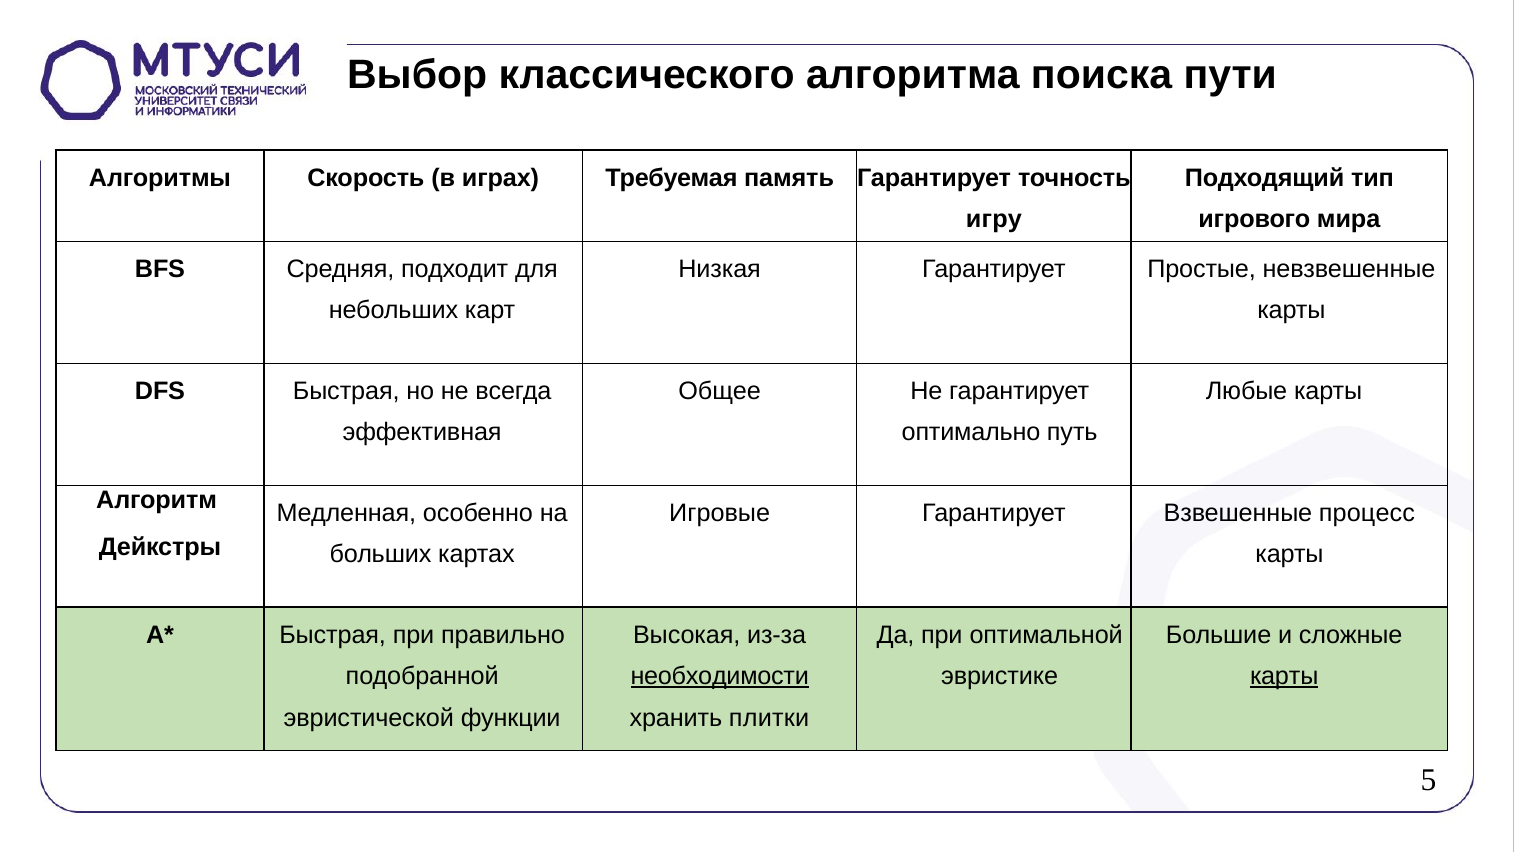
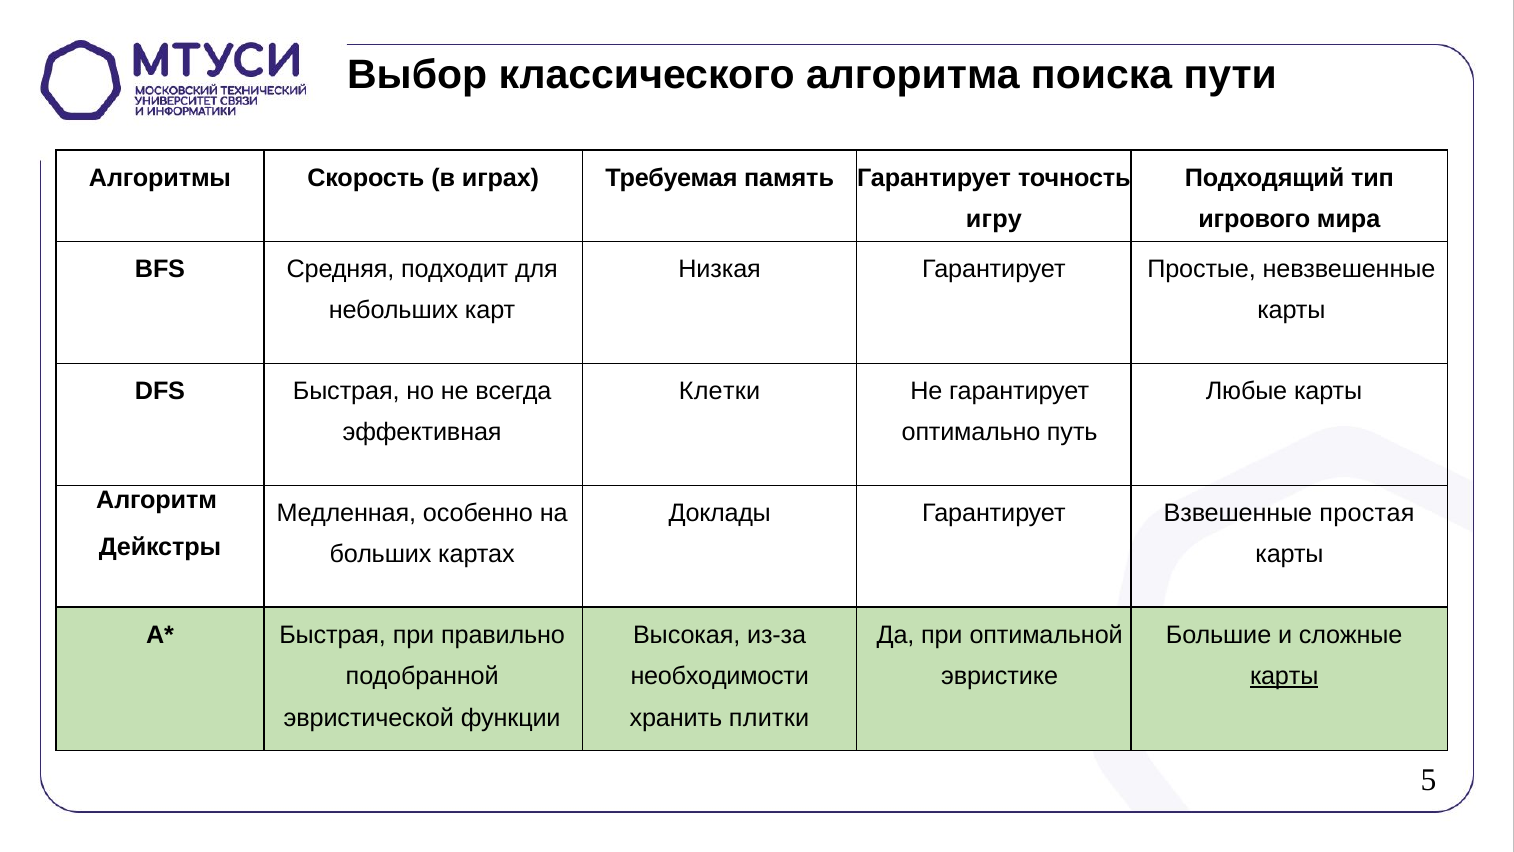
Общее: Общее -> Клетки (720, 391)
Игровые: Игровые -> Доклады (720, 513)
процесс: процесс -> простая (1367, 513)
необходимости underline: present -> none (720, 676)
